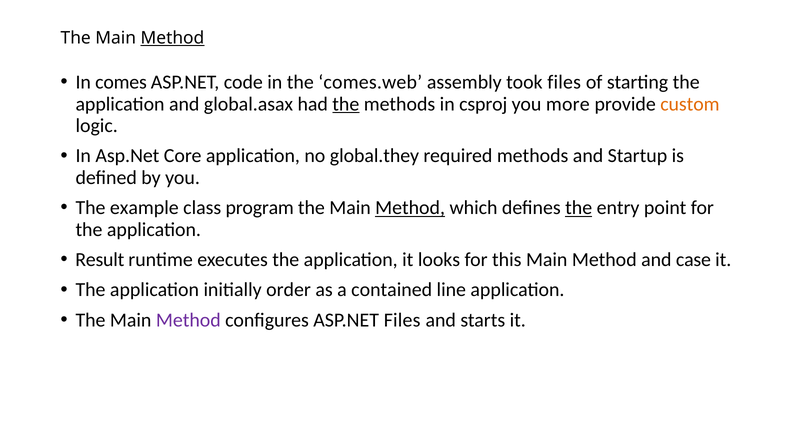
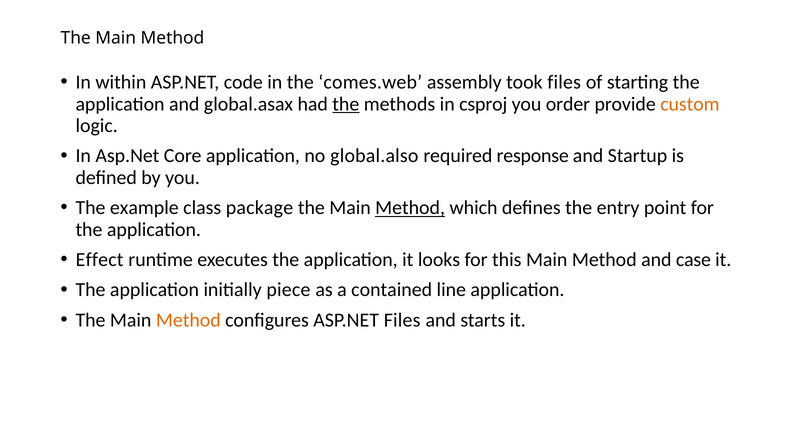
Method underline: present -> none (172, 38)
comes: comes -> within (121, 82)
more: more -> order (568, 104)
global.they: global.they -> global.also (374, 156)
required methods: methods -> response (533, 156)
program: program -> package (259, 208)
the underline: present -> none (579, 208)
Result: Result -> Effect (100, 260)
order: order -> piece (288, 290)
Method colour: purple -> orange (188, 320)
